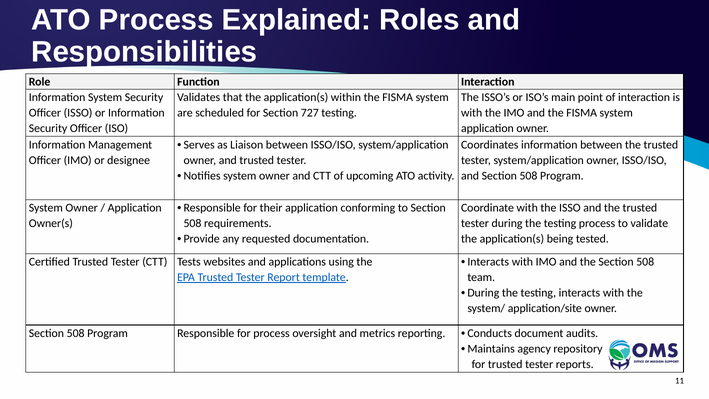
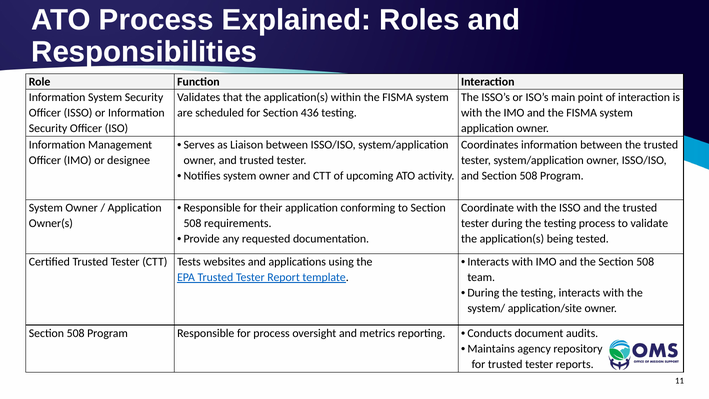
727: 727 -> 436 (310, 113)
